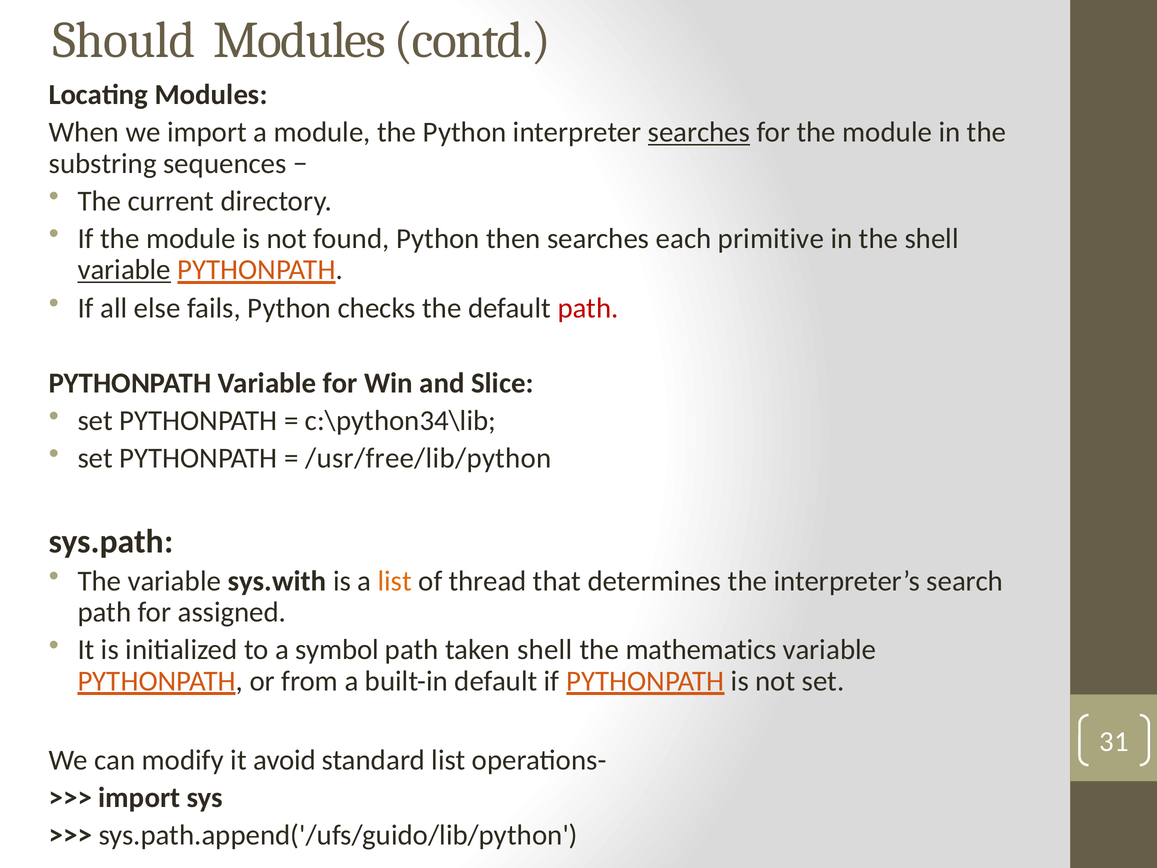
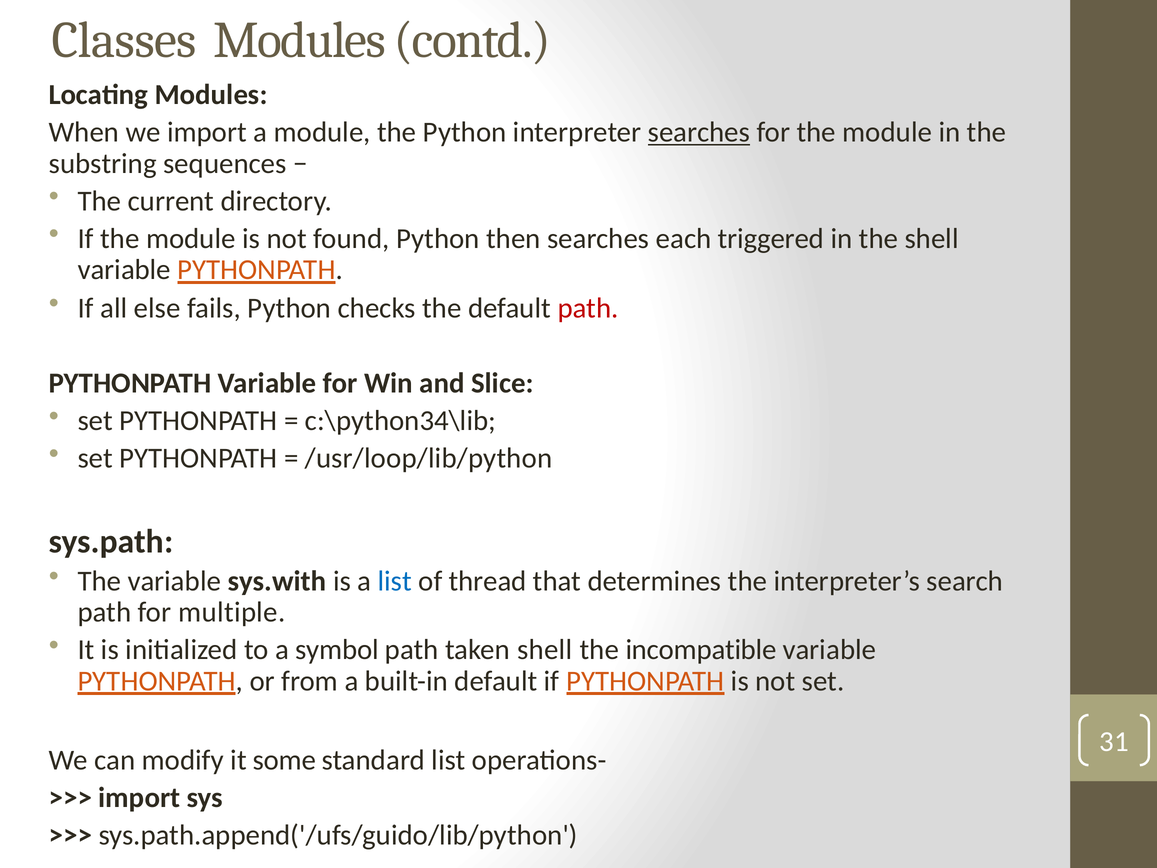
Should: Should -> Classes (124, 40)
primitive: primitive -> triggered (771, 239)
variable underline: present -> none (124, 270)
/usr/free/lib/python: /usr/free/lib/python -> /usr/loop/lib/python (429, 458)
list colour: orange -> blue (395, 581)
assigned: assigned -> multiple (232, 612)
mathematics: mathematics -> incompatible (701, 650)
avoid: avoid -> some (284, 760)
